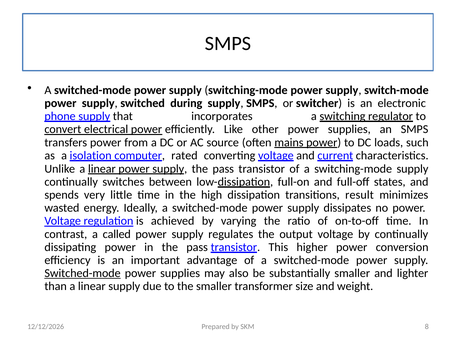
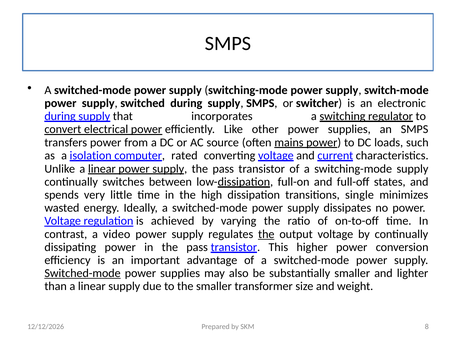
phone: phone -> during (60, 116)
result: result -> single (360, 195)
called: called -> video (117, 234)
the underline: none -> present (266, 234)
